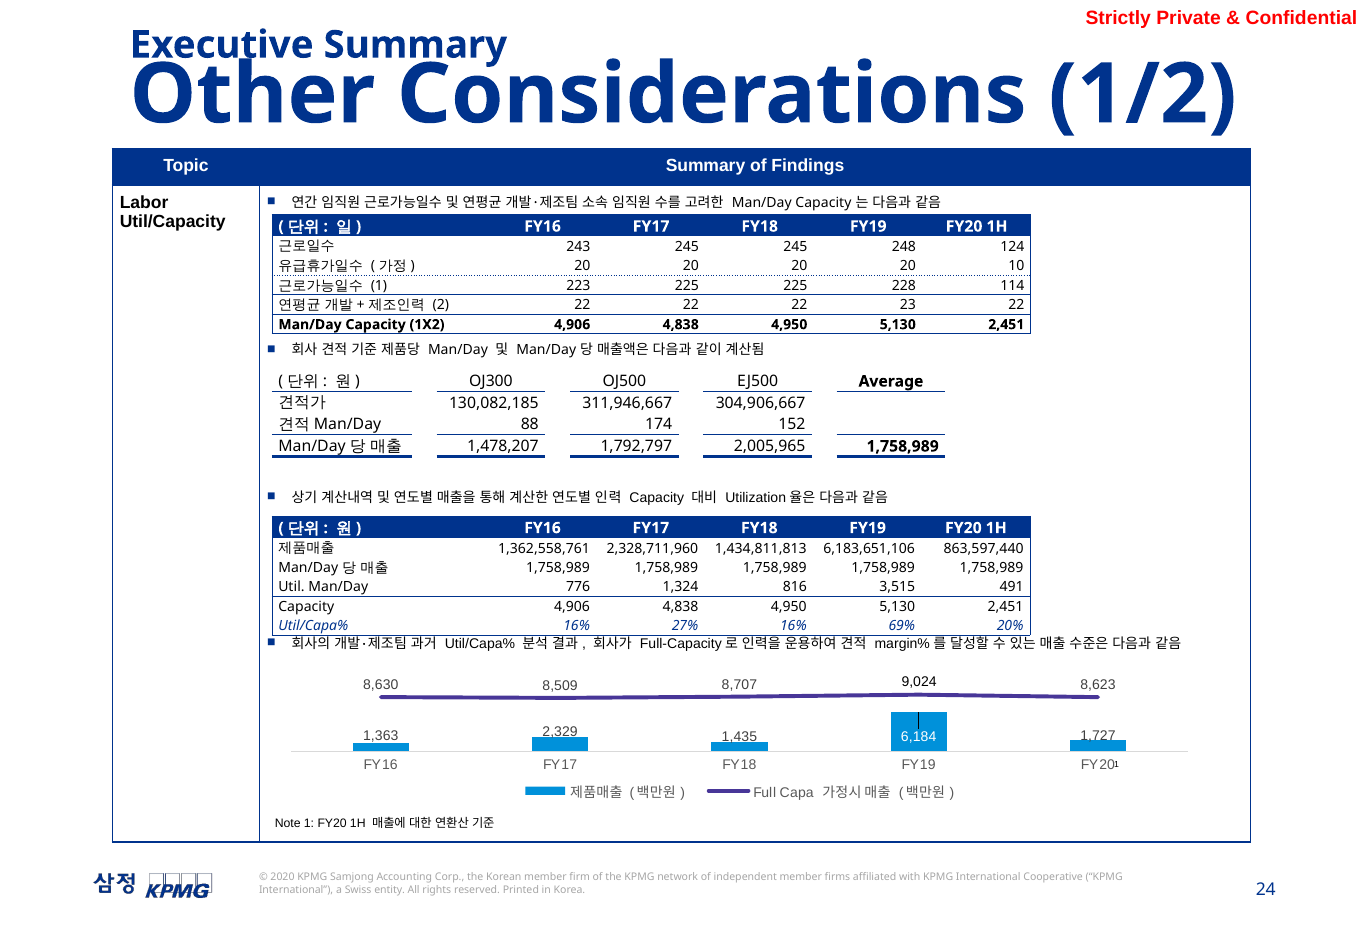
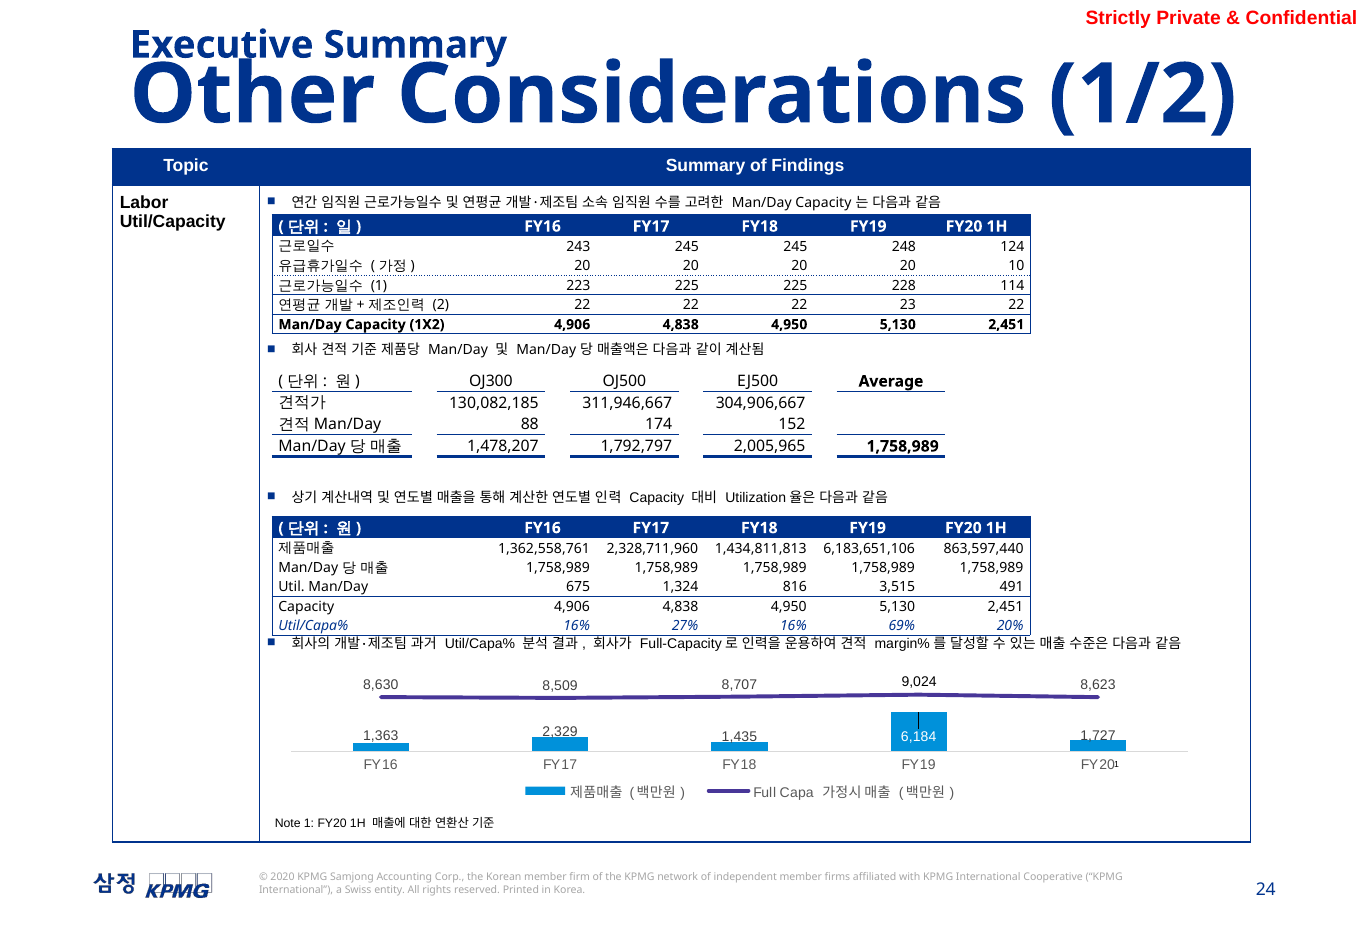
776: 776 -> 675 (578, 587)
